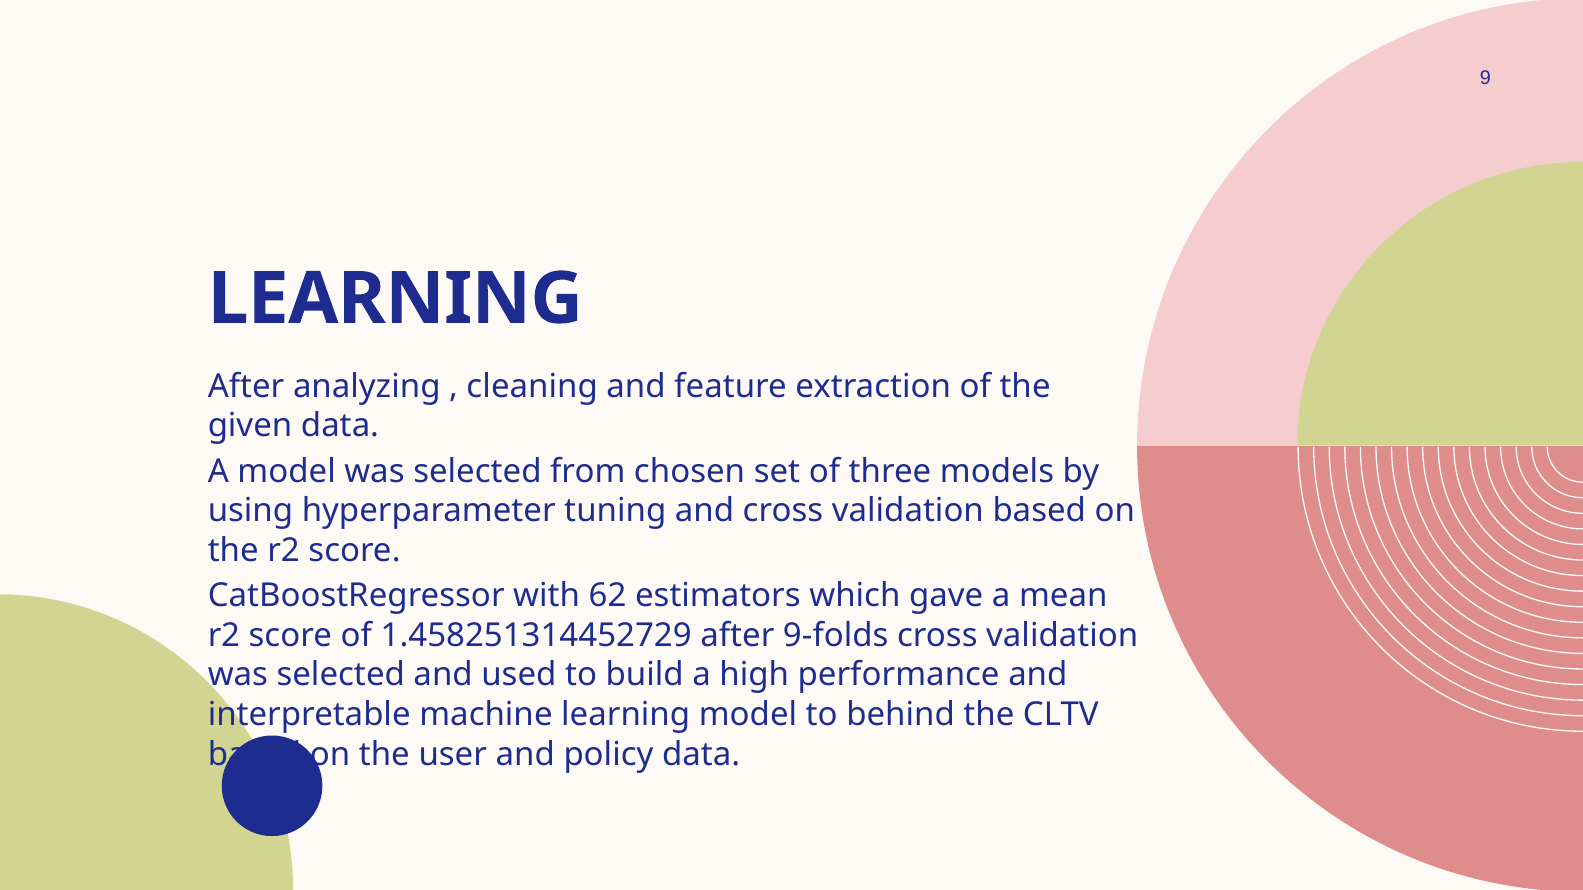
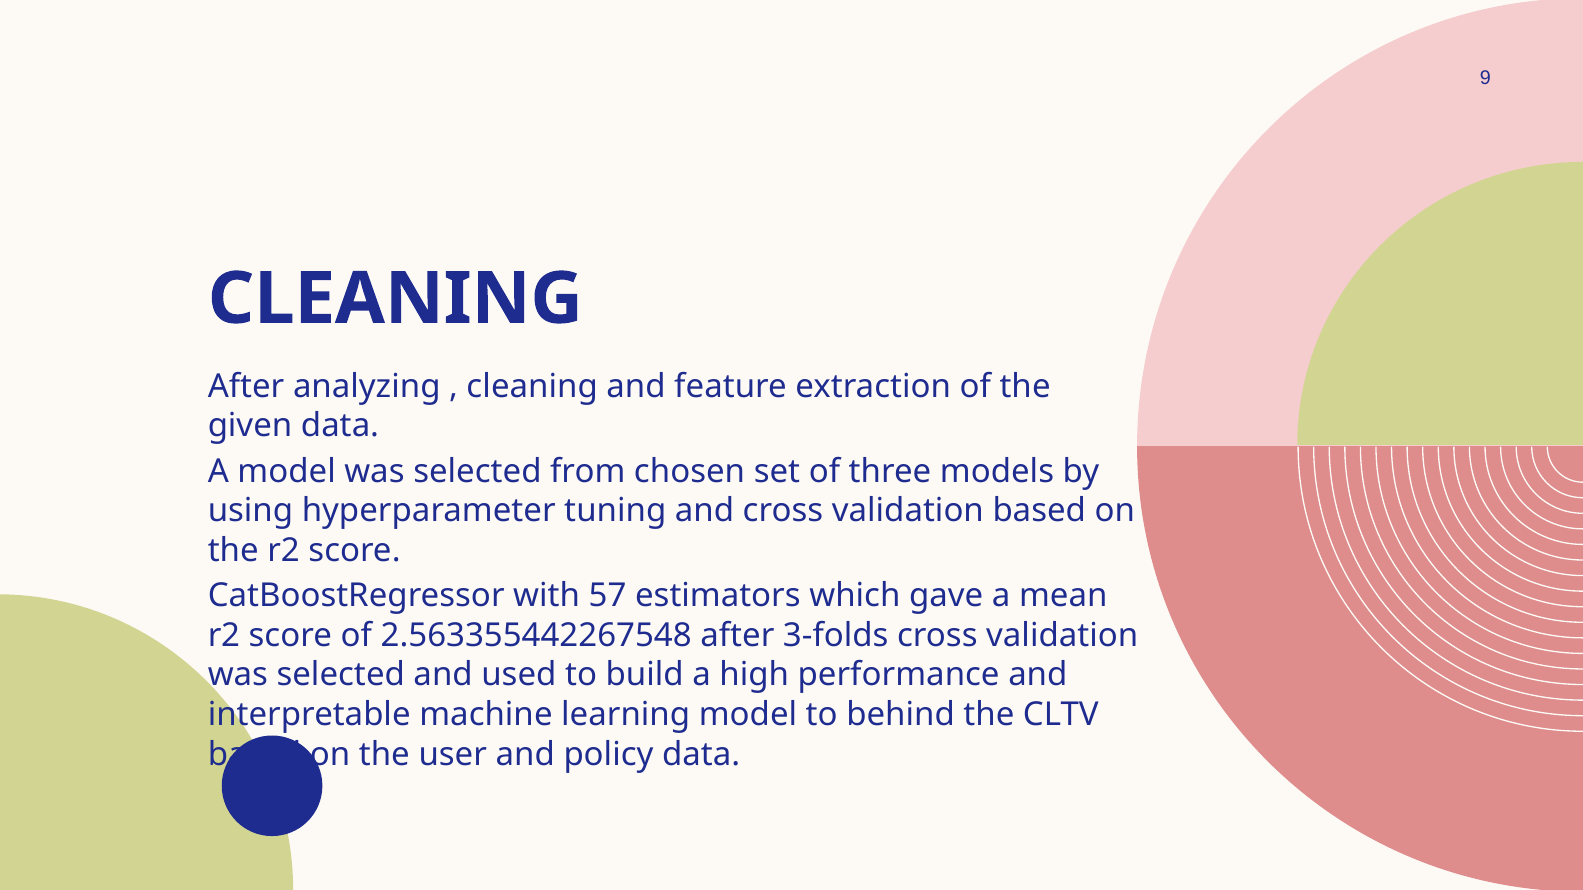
LEARNING: LEARNING -> CLEANING (395, 299)
62: 62 -> 57 (608, 596)
1.458251314452729: 1.458251314452729 -> 2.563355442267548 (536, 636)
9-folds: 9-folds -> 3-folds (836, 636)
